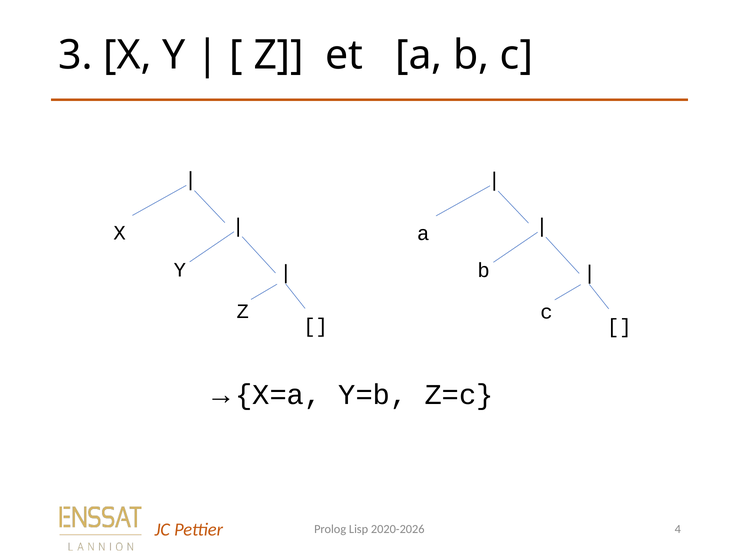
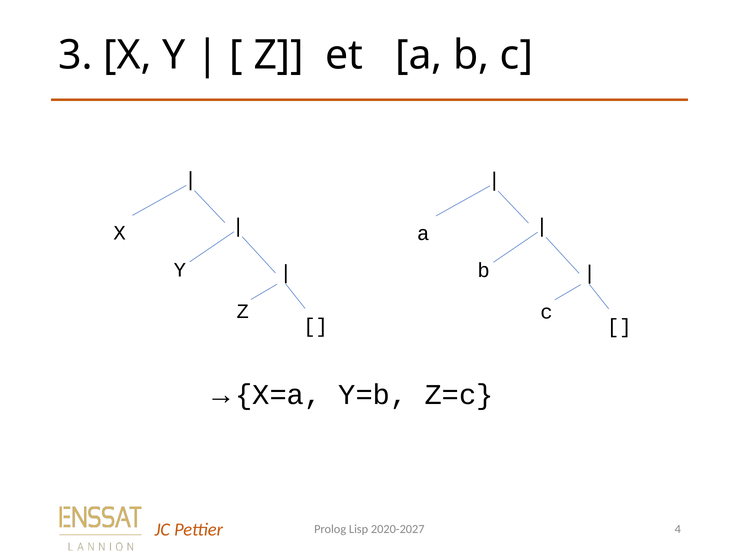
2020-2026: 2020-2026 -> 2020-2027 (398, 529)
